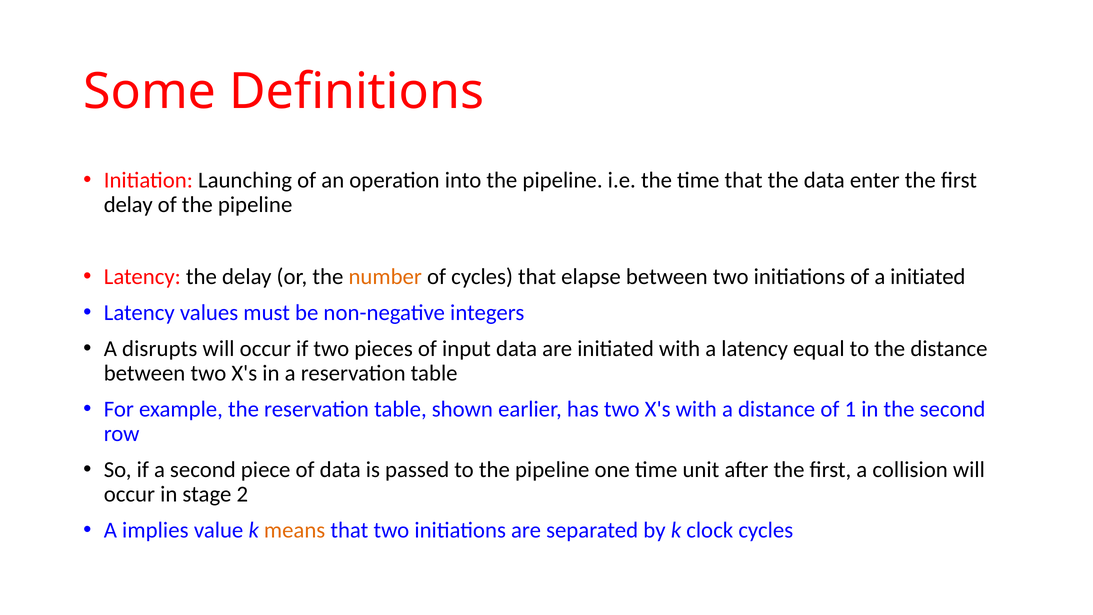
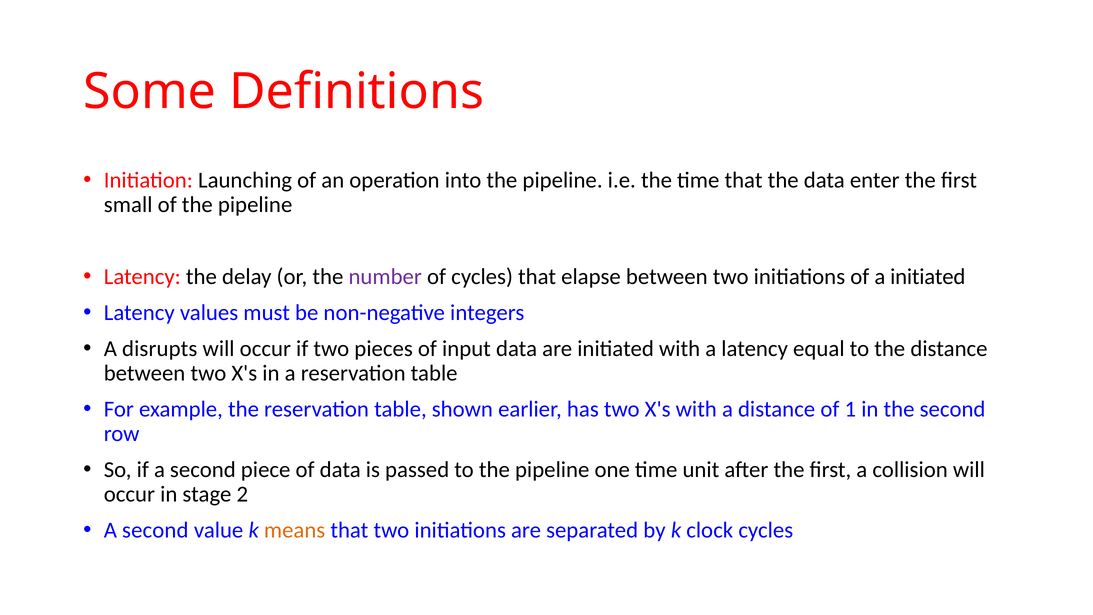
delay: delay -> small (128, 205)
number colour: orange -> purple (385, 276)
implies: implies -> second (155, 530)
